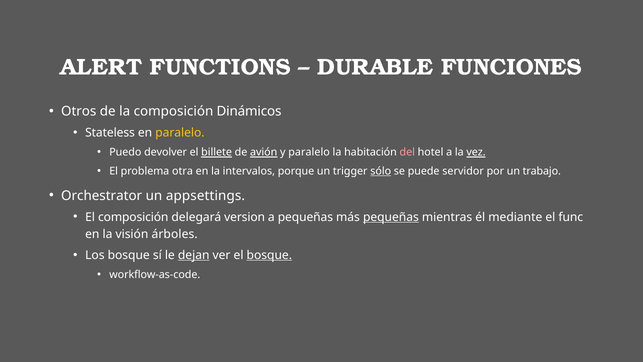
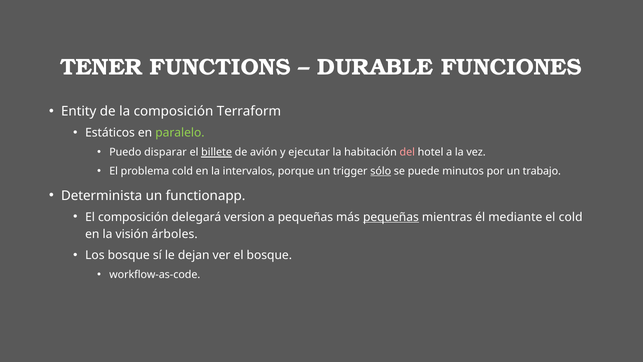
ALERT: ALERT -> TENER (101, 67)
Otros: Otros -> Entity (79, 111)
Dinámicos: Dinámicos -> Terraform (249, 111)
Stateless: Stateless -> Estáticos (110, 133)
paralelo colour: yellow -> light green (180, 133)
devolver: devolver -> disparar (165, 152)
avión underline: present -> none (264, 152)
y paralelo: paralelo -> ejecutar (309, 152)
vez underline: present -> none (476, 152)
problema otra: otra -> cold (183, 171)
servidor: servidor -> minutos (463, 171)
Orchestrator: Orchestrator -> Determinista (102, 196)
appsettings: appsettings -> functionapp (206, 196)
el func: func -> cold (571, 217)
dejan underline: present -> none (194, 255)
bosque underline: present -> none (269, 255)
